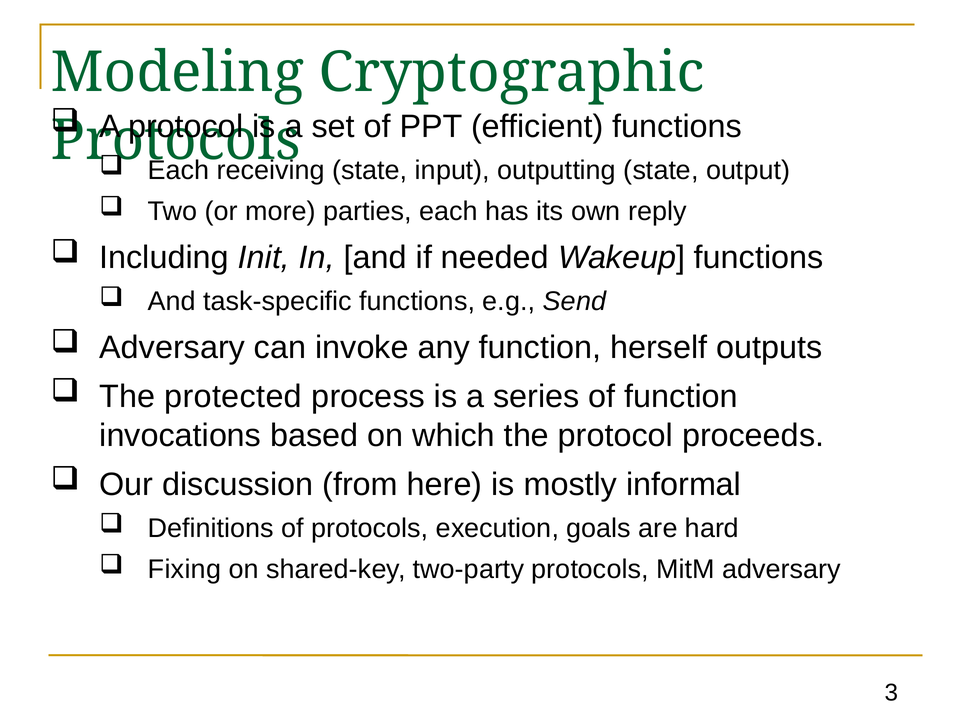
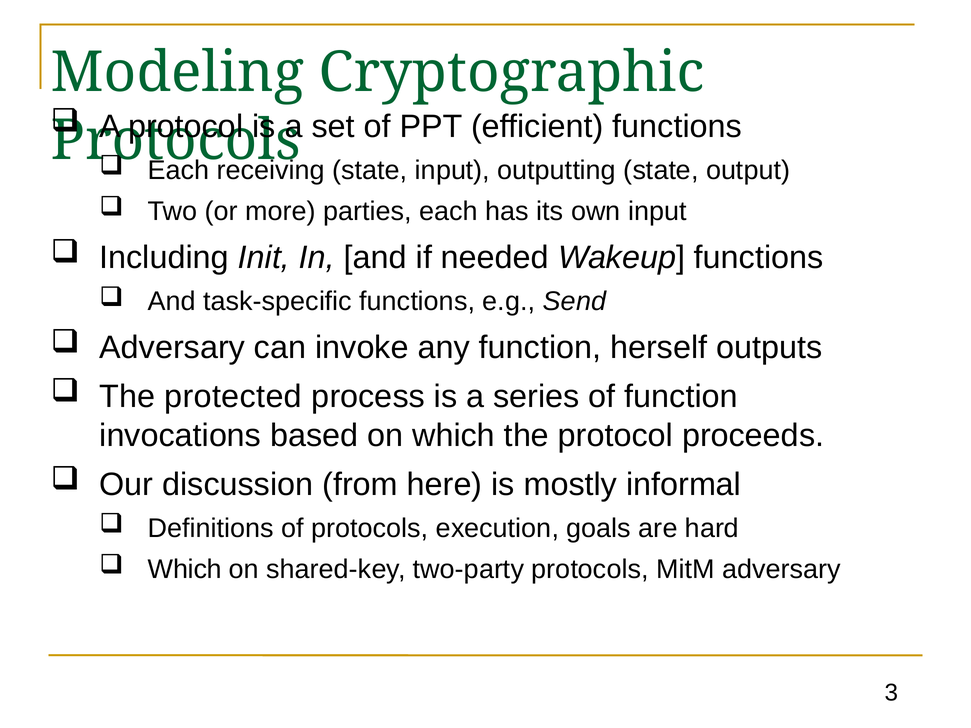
own reply: reply -> input (657, 211)
Fixing: Fixing -> Which (185, 570)
